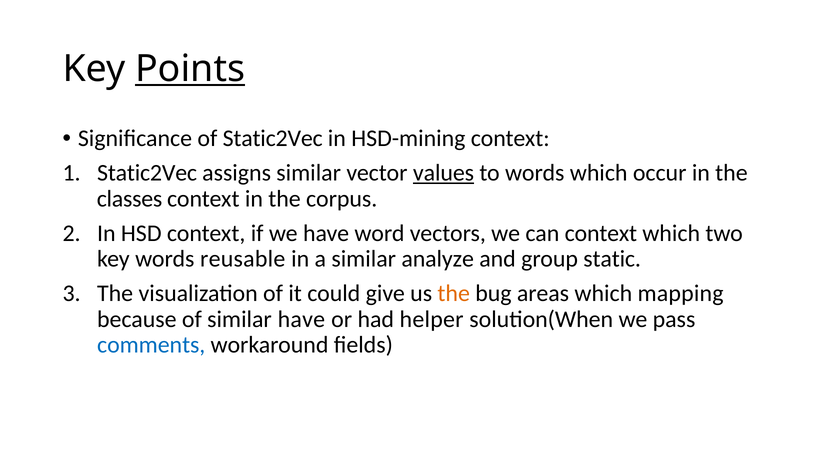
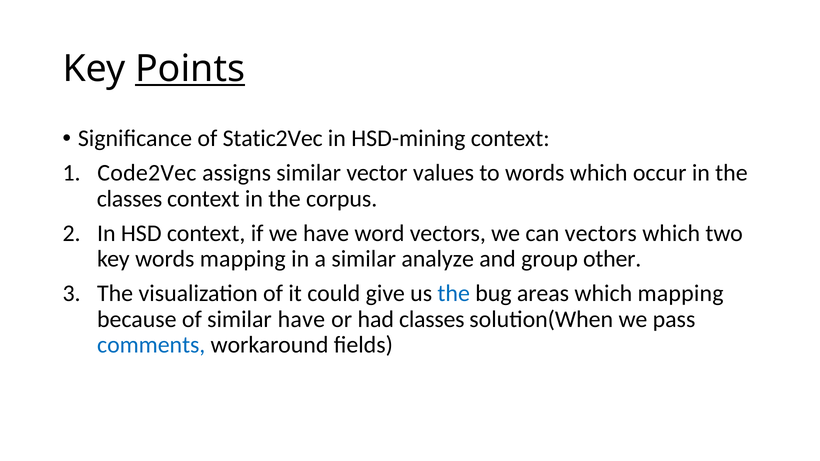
Static2Vec: Static2Vec -> Code2Vec (147, 173)
values underline: present -> none (444, 173)
can context: context -> vectors (601, 233)
words reusable: reusable -> mapping (243, 259)
static: static -> other (612, 259)
the colour: orange -> blue (454, 293)
had helper: helper -> classes (432, 319)
